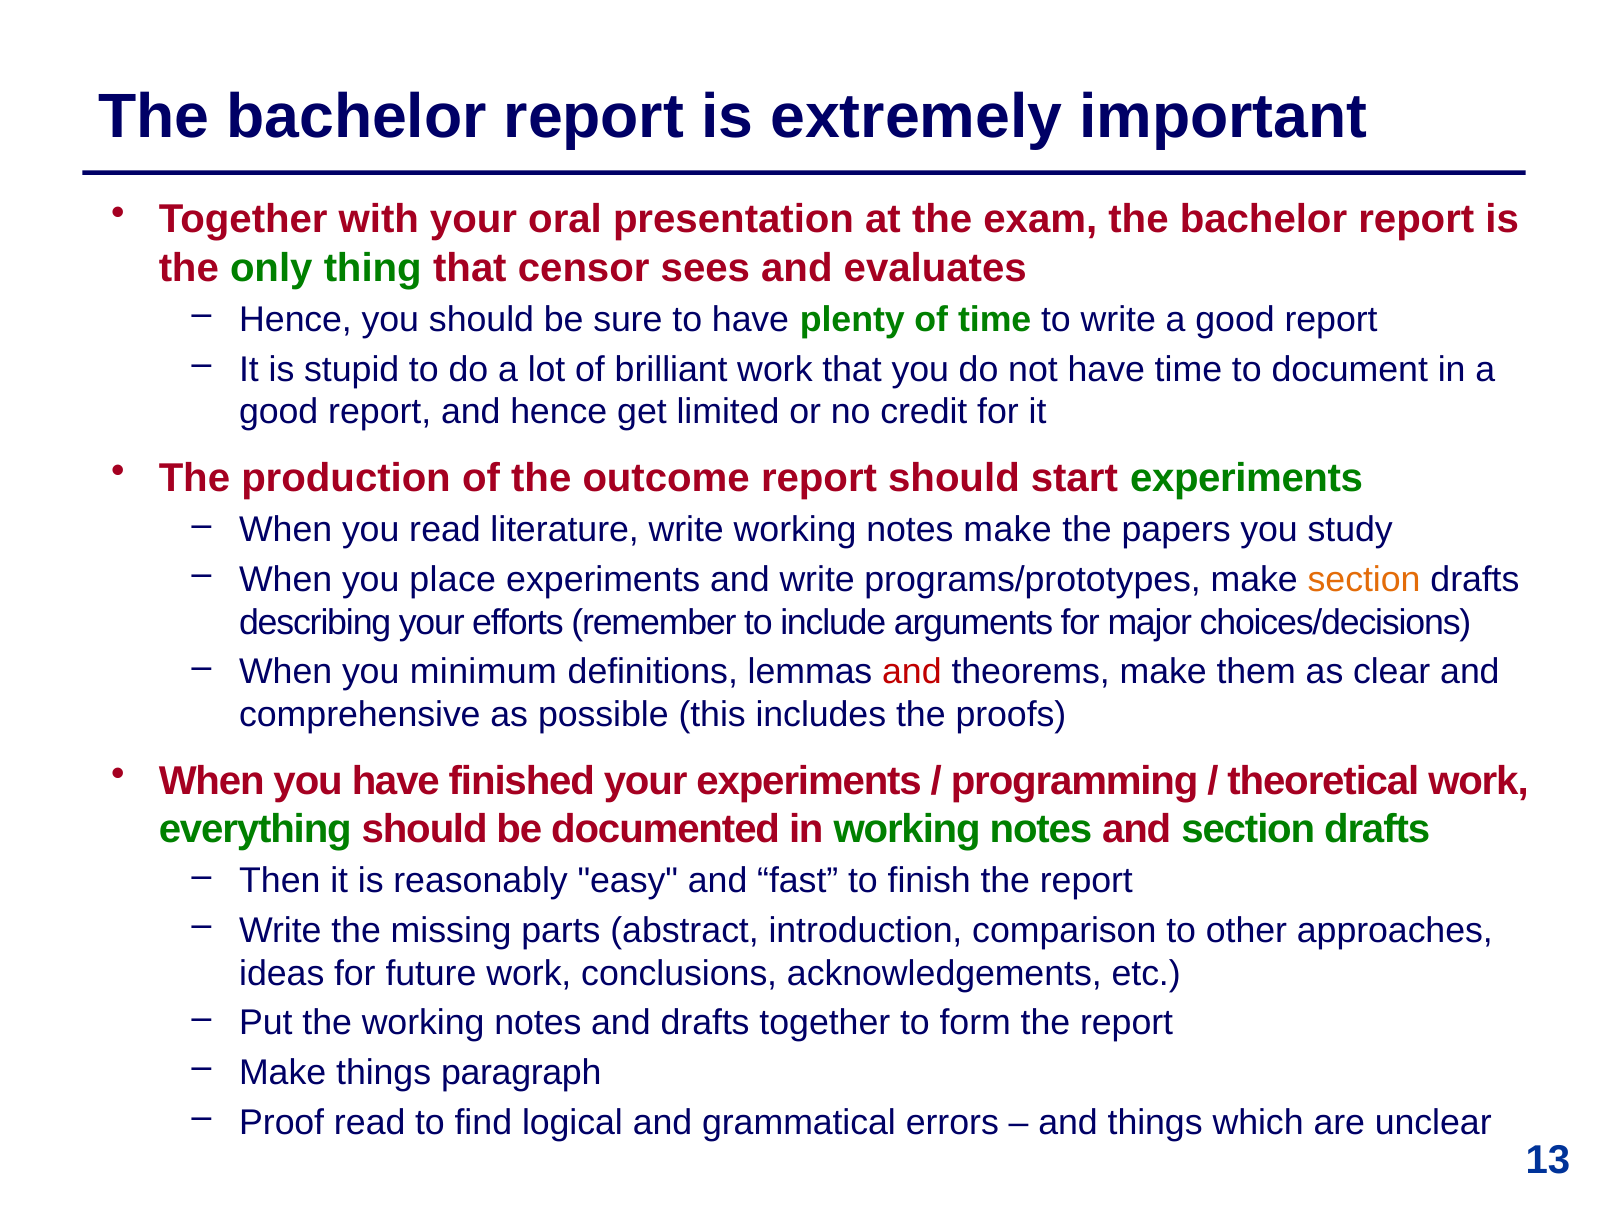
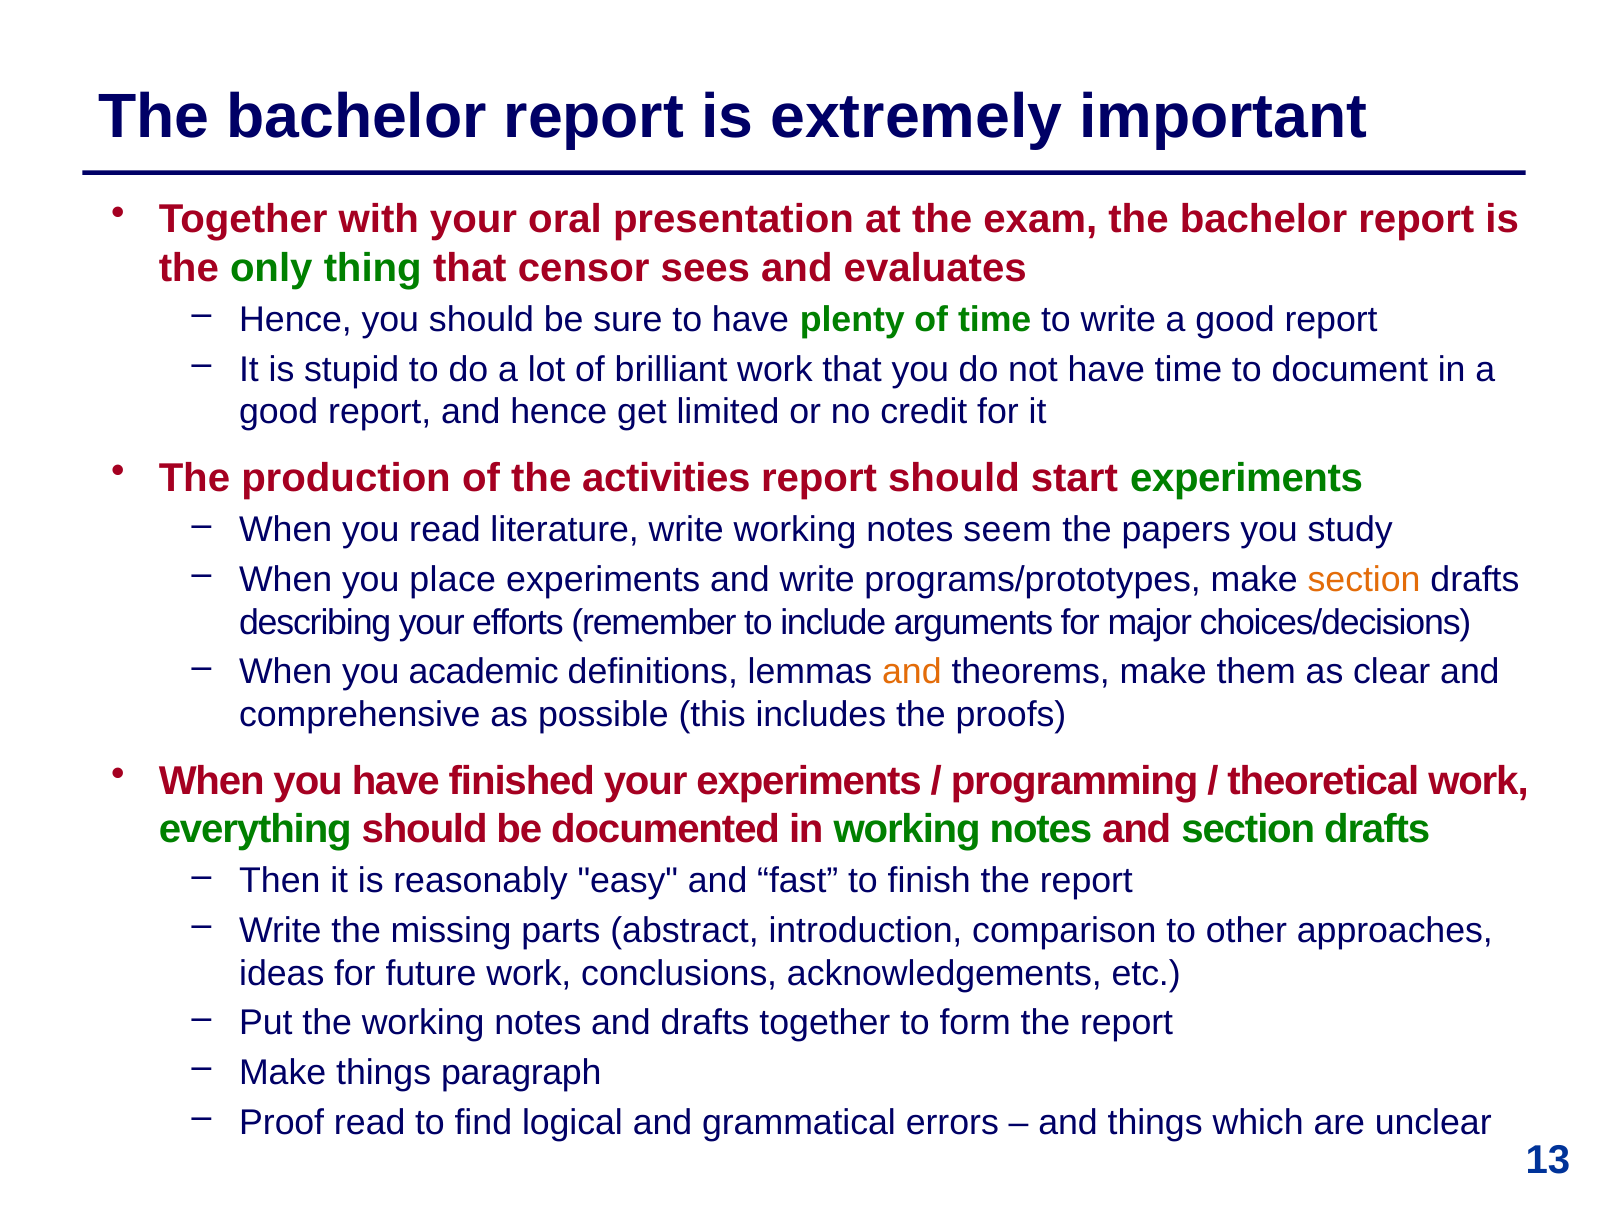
outcome: outcome -> activities (666, 478)
notes make: make -> seem (1008, 530)
minimum: minimum -> academic (484, 672)
and colour: red -> orange (912, 672)
